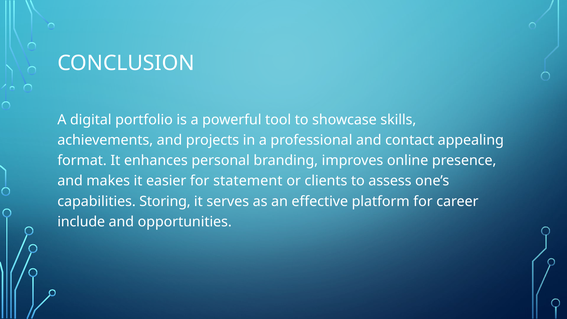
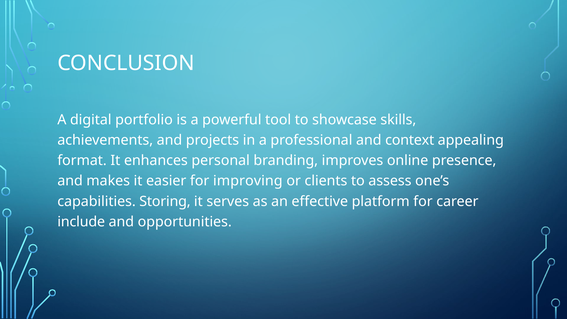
contact: contact -> context (410, 140)
statement: statement -> improving (248, 181)
